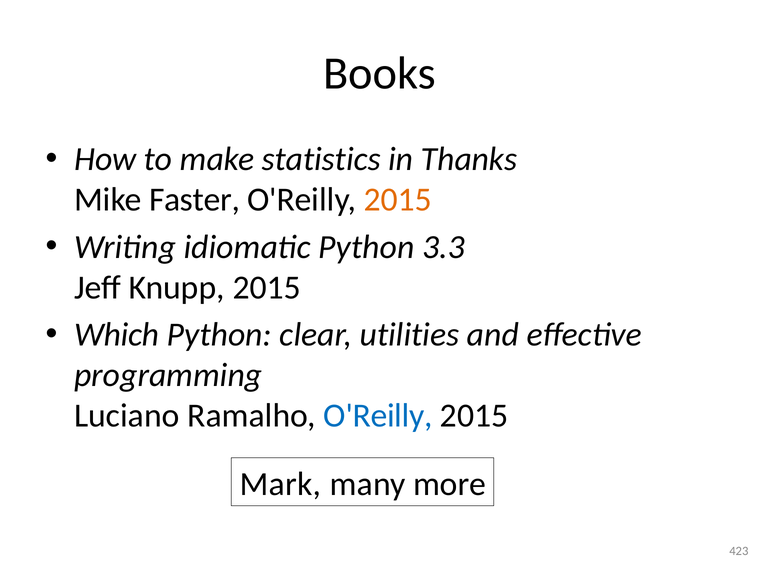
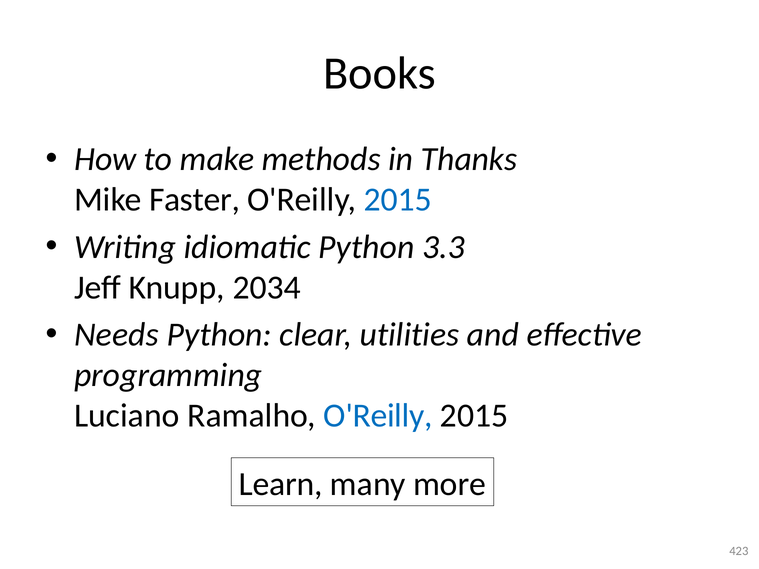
statistics: statistics -> methods (321, 159)
2015 colour: orange -> blue (398, 200)
Knupp 2015: 2015 -> 2034 (267, 288)
Which: Which -> Needs (116, 335)
Mark: Mark -> Learn (281, 484)
